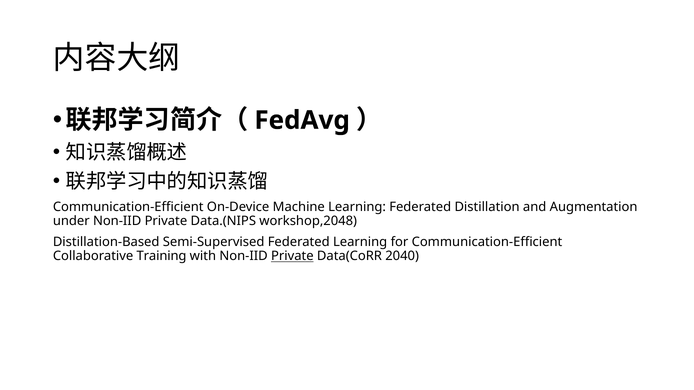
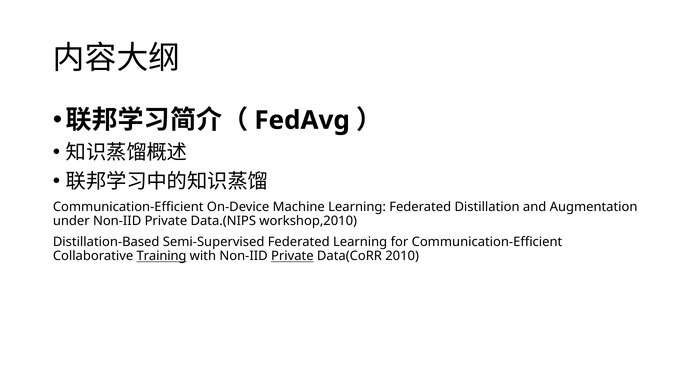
workshop,2048: workshop,2048 -> workshop,2010 (308, 221)
Training underline: none -> present (162, 256)
2040: 2040 -> 2010 (402, 256)
